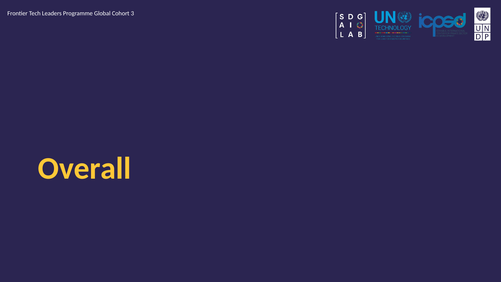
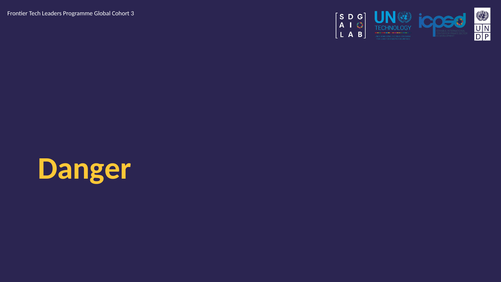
Overall: Overall -> Danger (85, 168)
